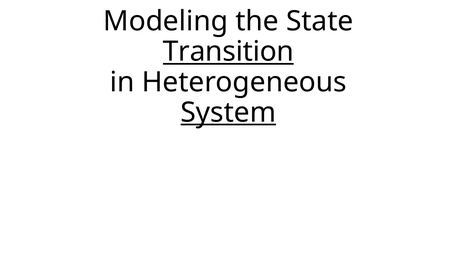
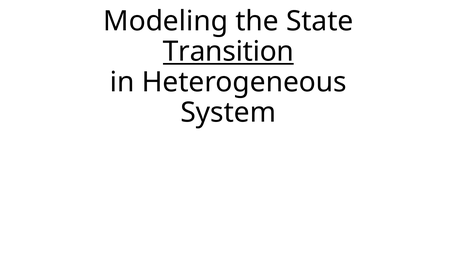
System underline: present -> none (228, 112)
